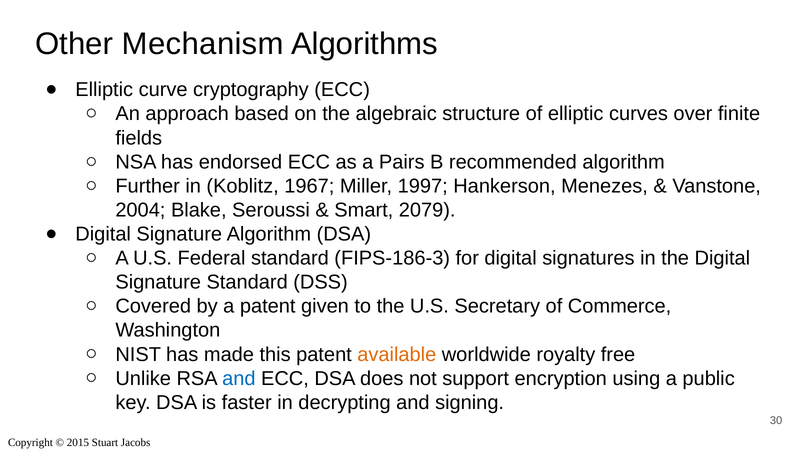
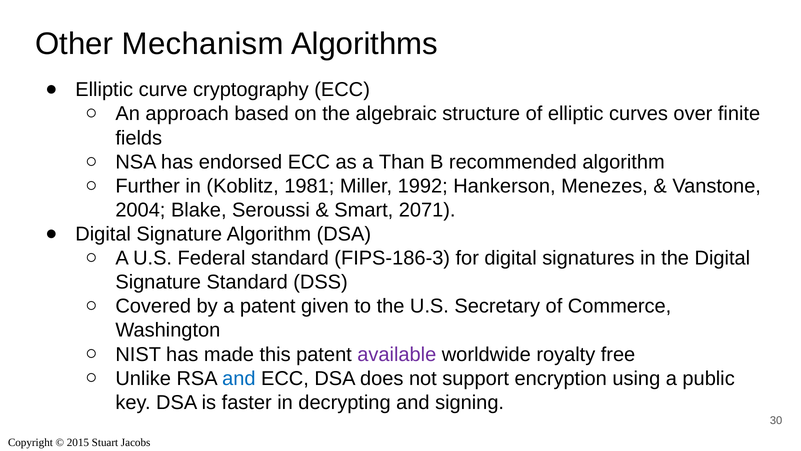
Pairs: Pairs -> Than (402, 162)
1967: 1967 -> 1981 (309, 186)
1997: 1997 -> 1992 (423, 186)
2079: 2079 -> 2071 (427, 210)
available colour: orange -> purple (397, 354)
